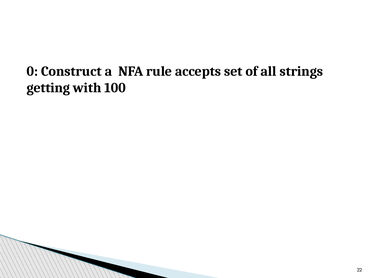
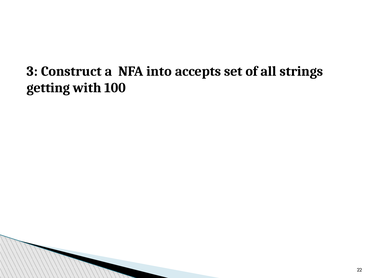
0: 0 -> 3 (32, 71)
rule: rule -> into (159, 71)
